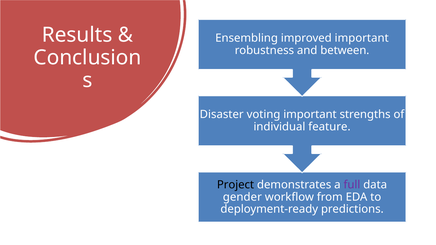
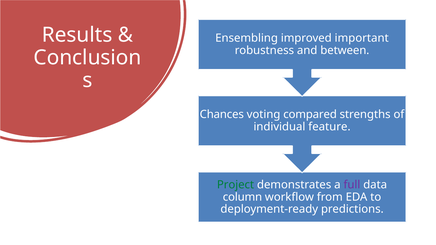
Disaster: Disaster -> Chances (222, 115)
voting important: important -> compared (310, 115)
Project colour: black -> green (236, 185)
gender: gender -> column (242, 197)
